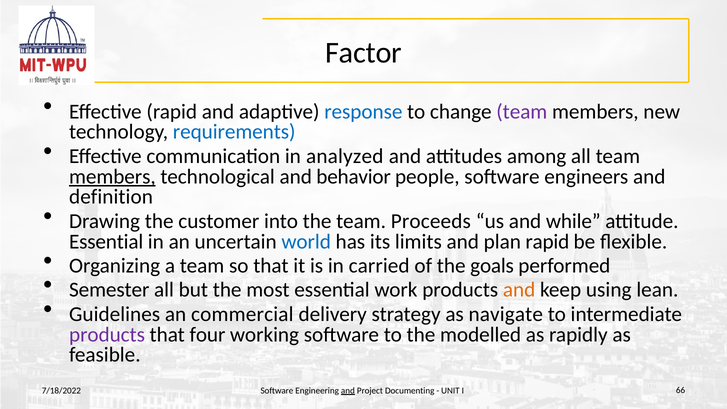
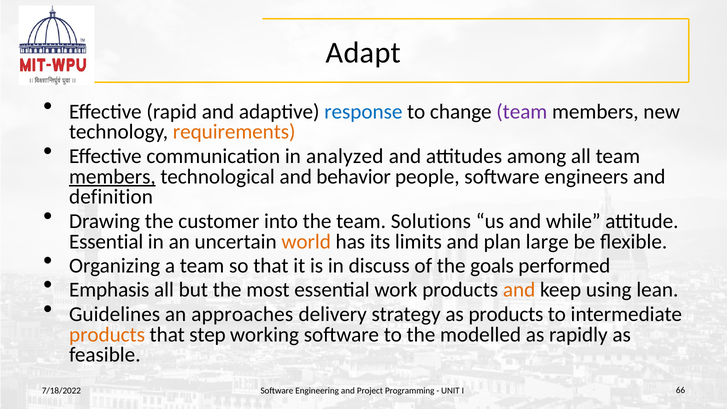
Factor: Factor -> Adapt (363, 53)
requirements colour: blue -> orange (234, 132)
Proceeds: Proceeds -> Solutions (431, 221)
world colour: blue -> orange (306, 241)
plan rapid: rapid -> large (547, 241)
carried: carried -> discuss (379, 266)
Semester: Semester -> Emphasis (109, 290)
commercial: commercial -> approaches (242, 314)
as navigate: navigate -> products (506, 314)
products colour: purple -> orange (107, 335)
four: four -> step (208, 335)
and underline: present -> none (348, 391)
Documenting: Documenting -> Programming (410, 391)
